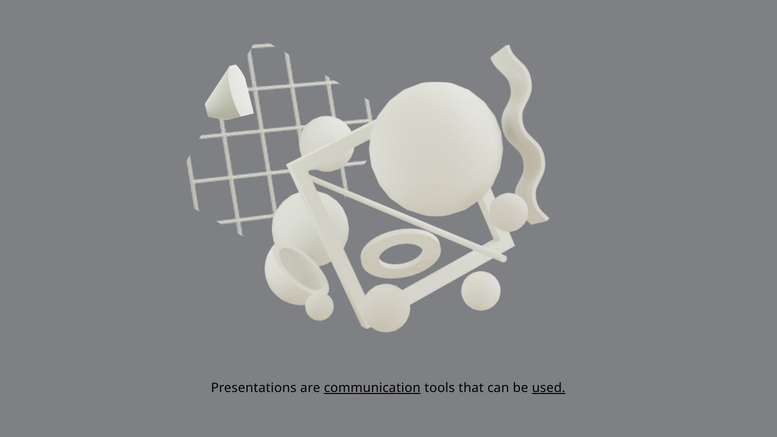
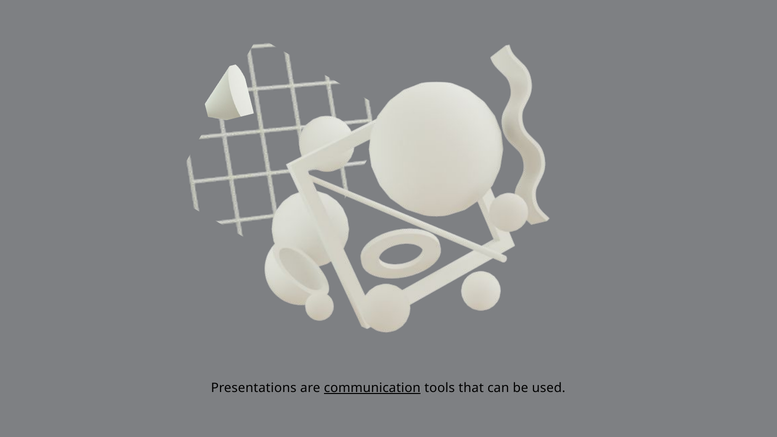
used underline: present -> none (549, 388)
